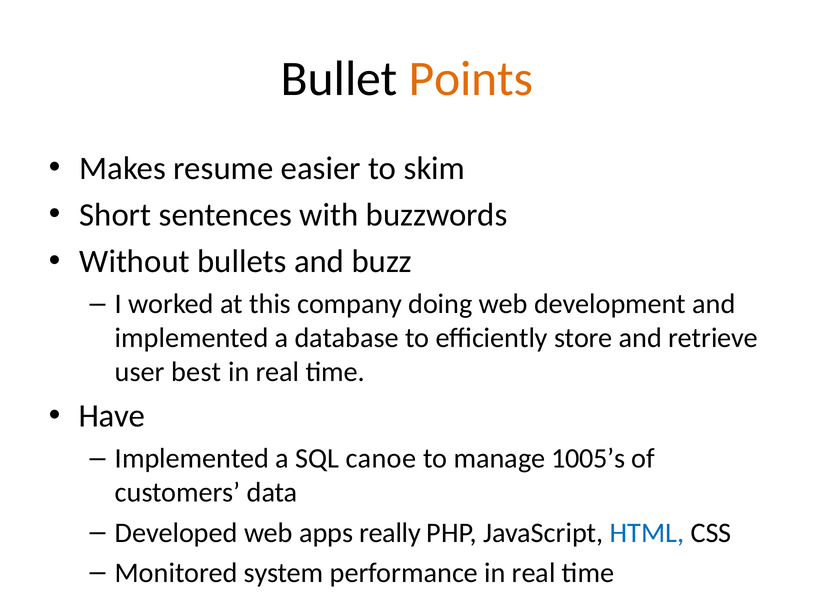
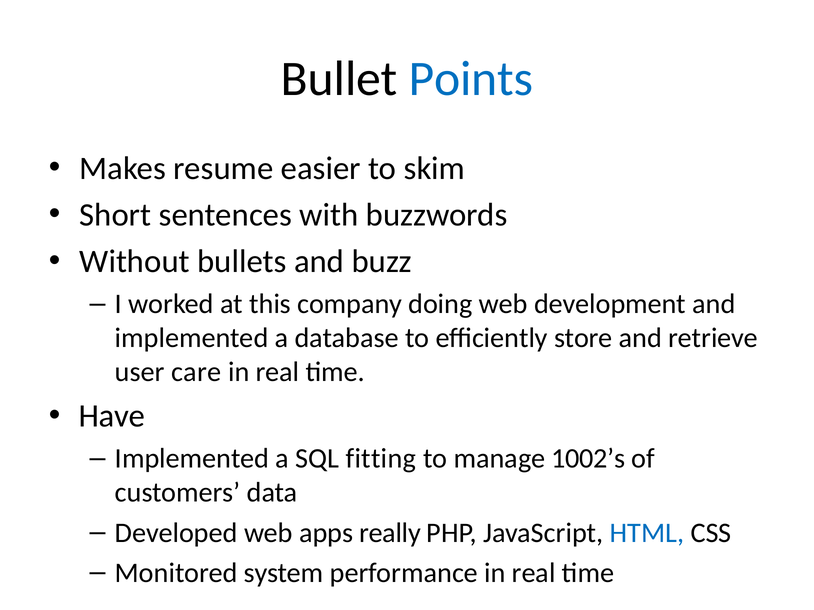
Points colour: orange -> blue (471, 79)
best: best -> care (196, 372)
canoe: canoe -> fitting (381, 459)
1005’s: 1005’s -> 1002’s (588, 459)
